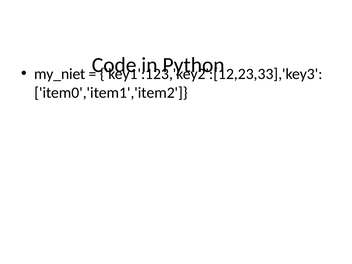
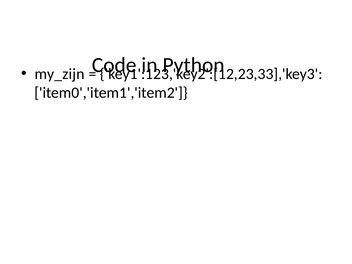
my_niet: my_niet -> my_zijn (60, 74)
